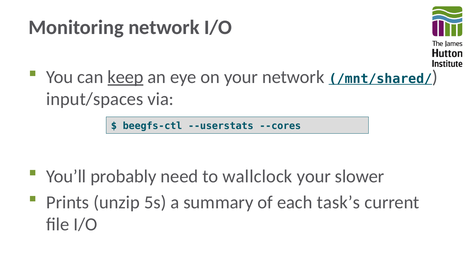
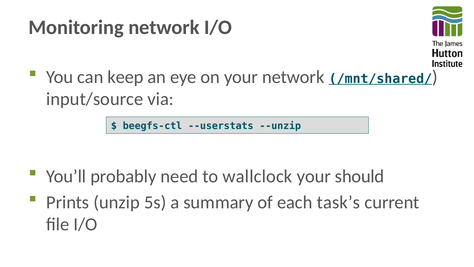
keep underline: present -> none (125, 77)
input/spaces: input/spaces -> input/source (95, 99)
--cores: --cores -> --unzip (280, 126)
slower: slower -> should (360, 176)
